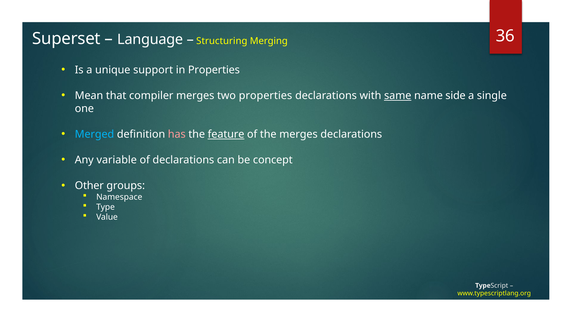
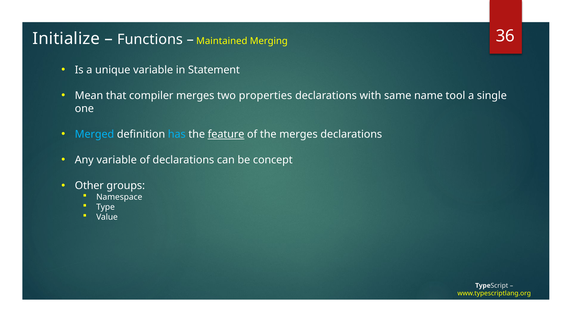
Superset: Superset -> Initialize (66, 38)
Language: Language -> Functions (150, 39)
Structuring: Structuring -> Maintained (222, 41)
unique support: support -> variable (153, 70)
in Properties: Properties -> Statement (214, 70)
same underline: present -> none (398, 96)
side: side -> tool (455, 96)
has colour: pink -> light blue (177, 134)
